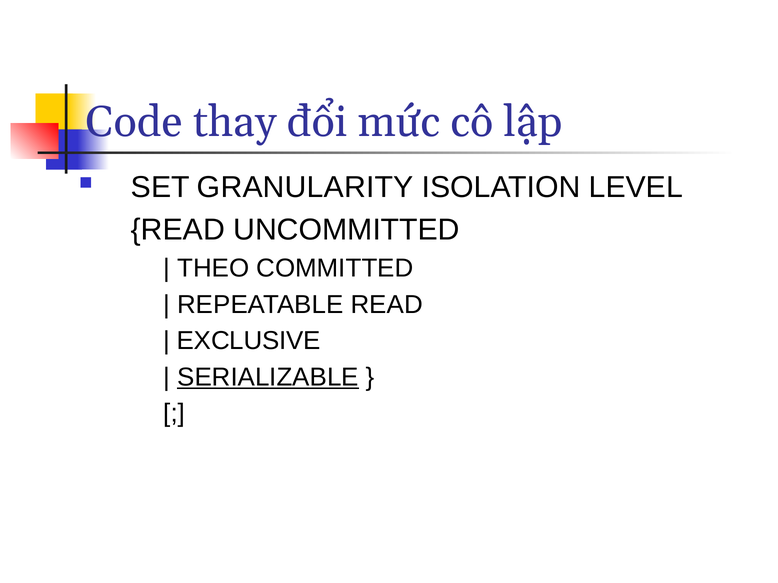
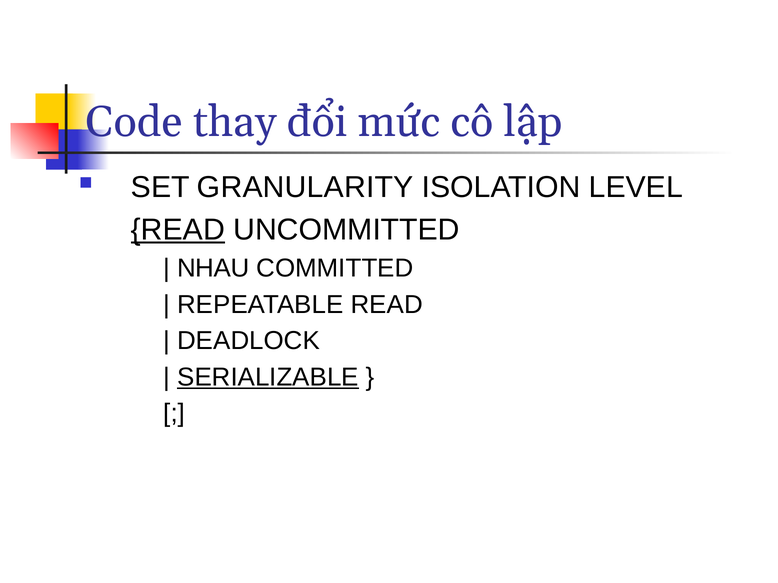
READ underline: none -> present (178, 230)
THEO: THEO -> NHAU (213, 268)
EXCLUSIVE: EXCLUSIVE -> DEADLOCK (249, 341)
